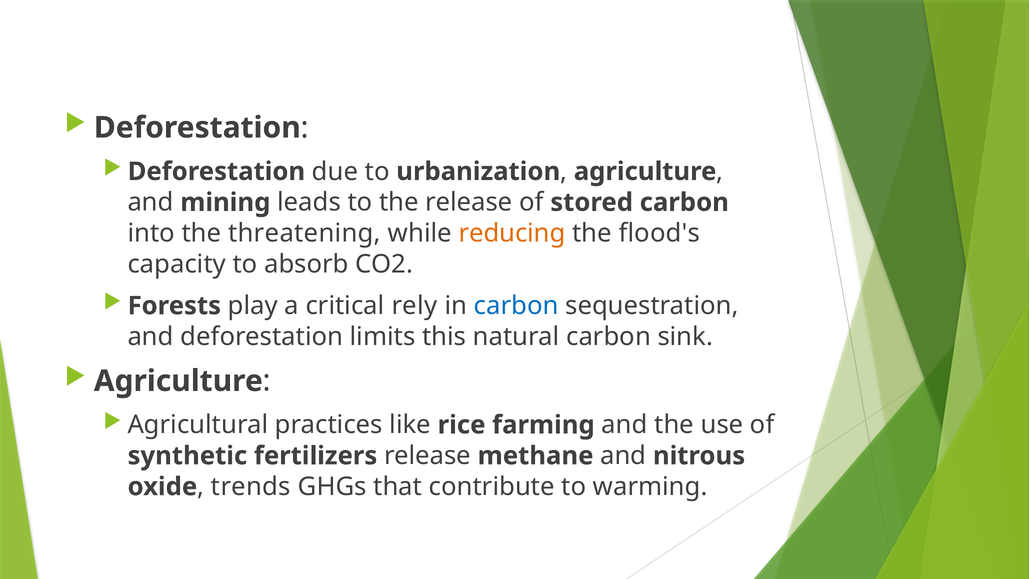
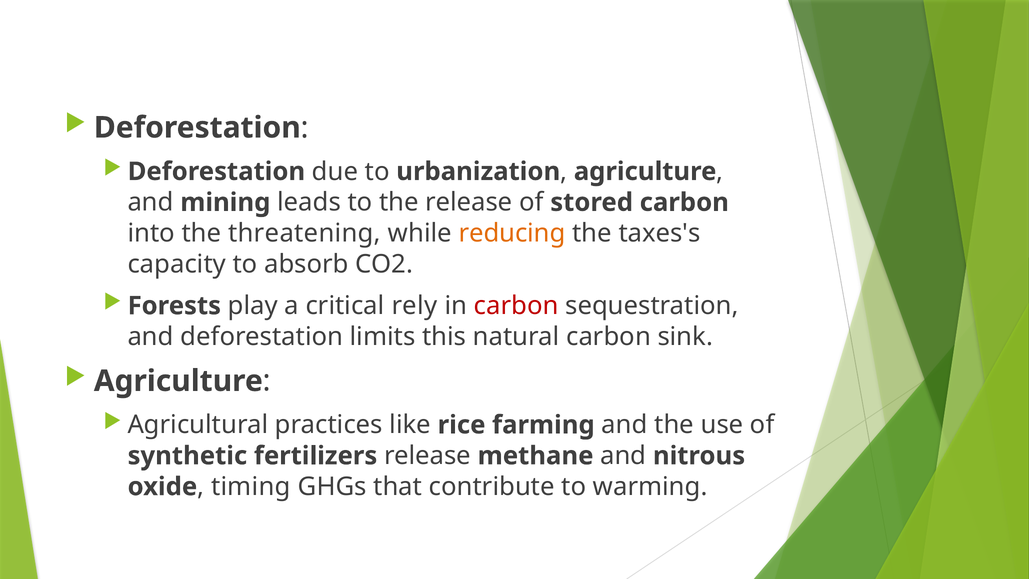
flood's: flood's -> taxes's (660, 233)
carbon colour: blue -> red (516, 306)
trends: trends -> timing (251, 487)
